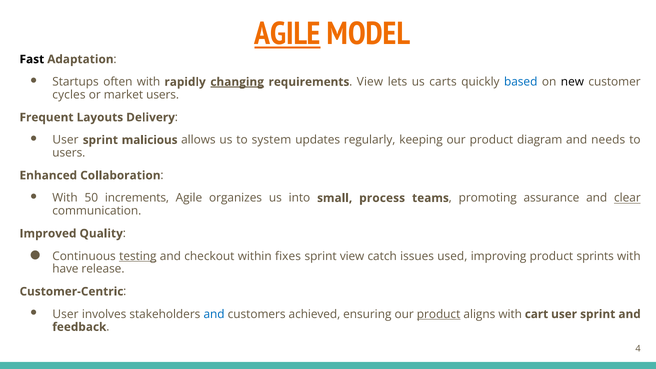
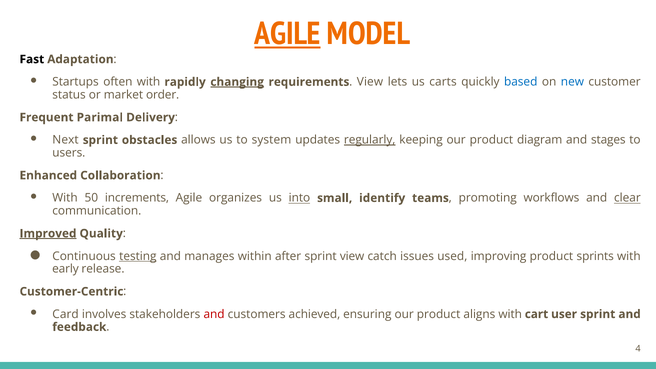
new colour: black -> blue (572, 82)
cycles: cycles -> status (69, 95)
market users: users -> order (163, 95)
Layouts: Layouts -> Parimal (100, 117)
User: User -> Next (66, 140)
malicious: malicious -> obstacles (150, 140)
regularly underline: none -> present (370, 140)
needs: needs -> stages (608, 140)
into underline: none -> present (299, 198)
process: process -> identify (382, 198)
assurance: assurance -> workflows (551, 198)
Improved underline: none -> present (48, 233)
checkout: checkout -> manages (209, 256)
fixes: fixes -> after (288, 256)
have: have -> early (65, 269)
User: User -> Card (66, 314)
and colour: blue -> red (214, 314)
product underline: present -> none (439, 314)
